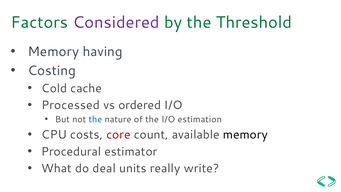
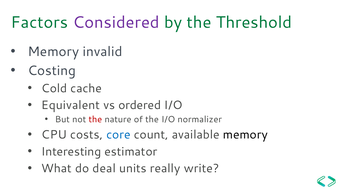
having: having -> invalid (103, 52)
Processed: Processed -> Equivalent (71, 105)
the colour: blue -> red (95, 119)
estimation: estimation -> normalizer (200, 119)
core colour: red -> blue (118, 135)
Procedural: Procedural -> Interesting (71, 151)
